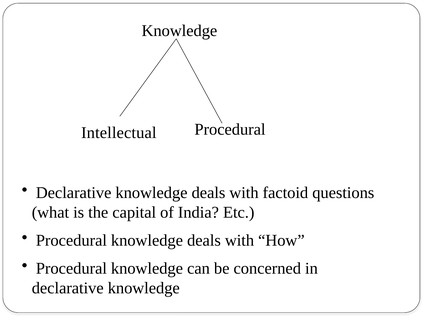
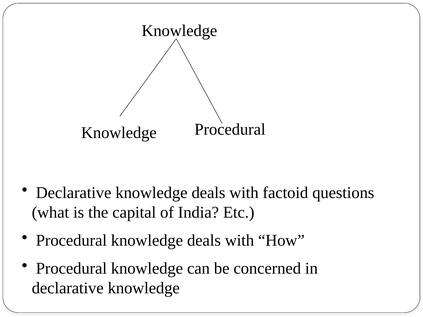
Intellectual: Intellectual -> Knowledge (119, 133)
